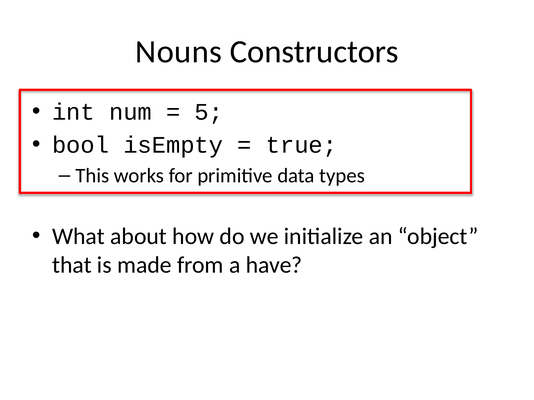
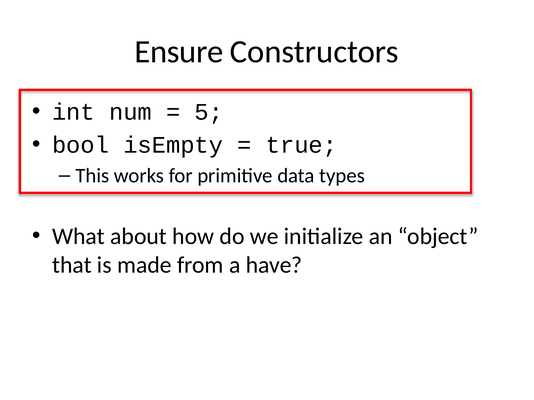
Nouns: Nouns -> Ensure (179, 52)
